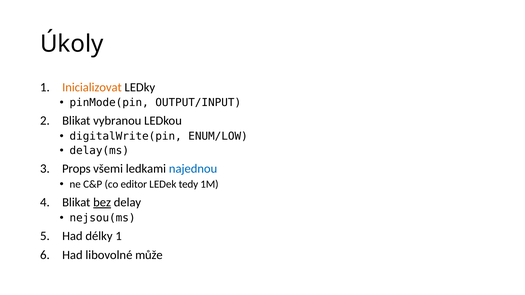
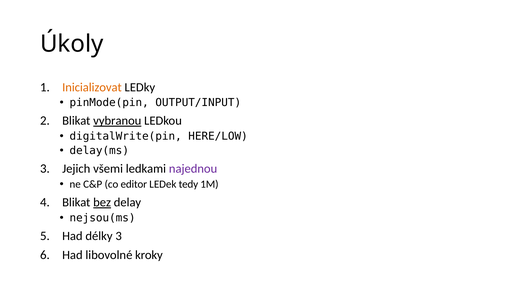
vybranou underline: none -> present (117, 121)
ENUM/LOW: ENUM/LOW -> HERE/LOW (218, 136)
Props: Props -> Jejich (76, 169)
najednou colour: blue -> purple (193, 169)
délky 1: 1 -> 3 (119, 236)
může: může -> kroky (149, 255)
